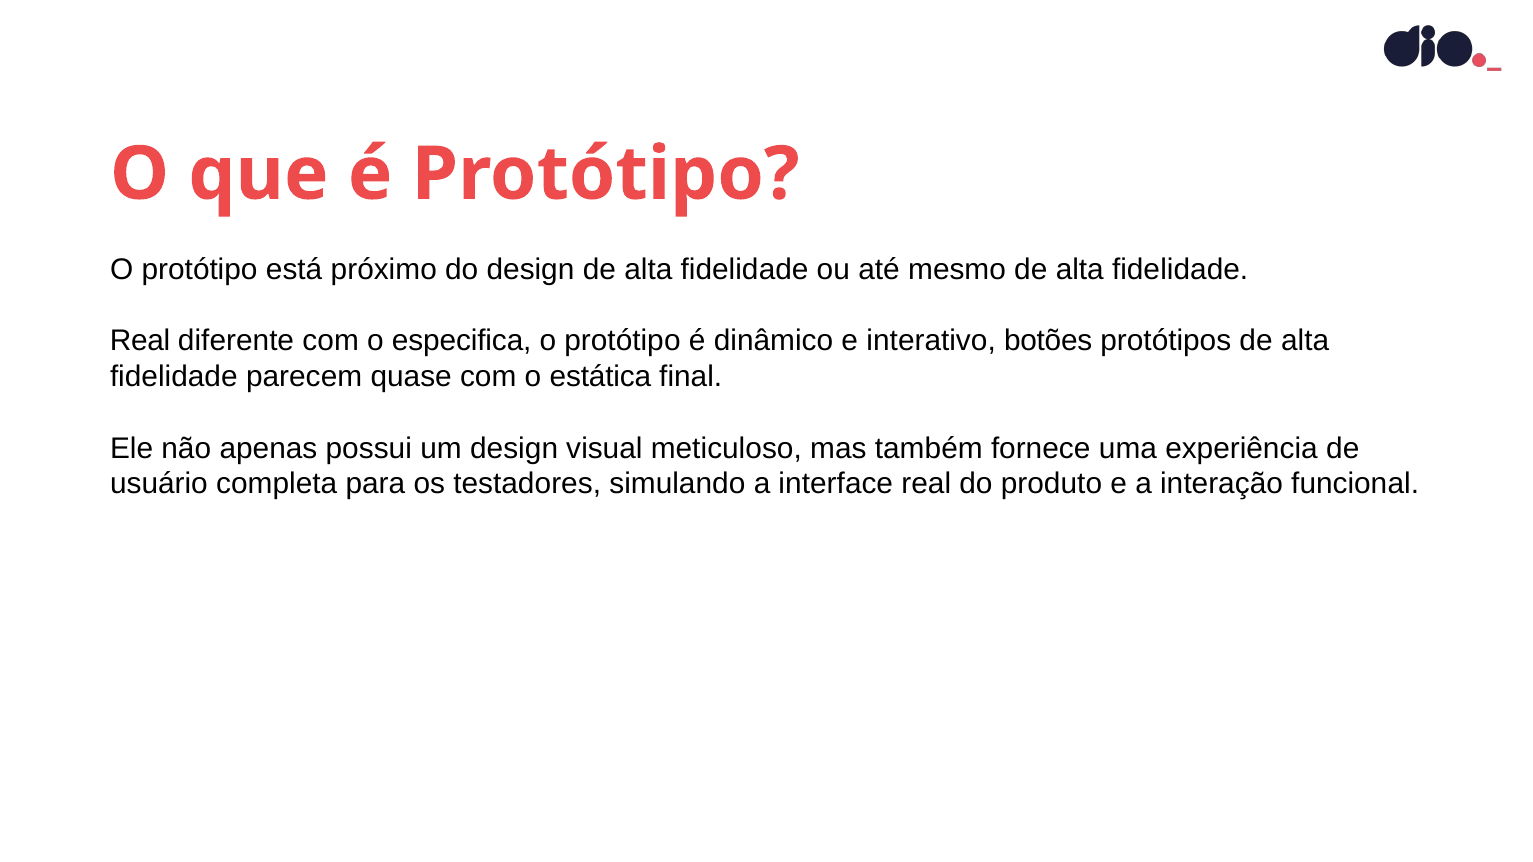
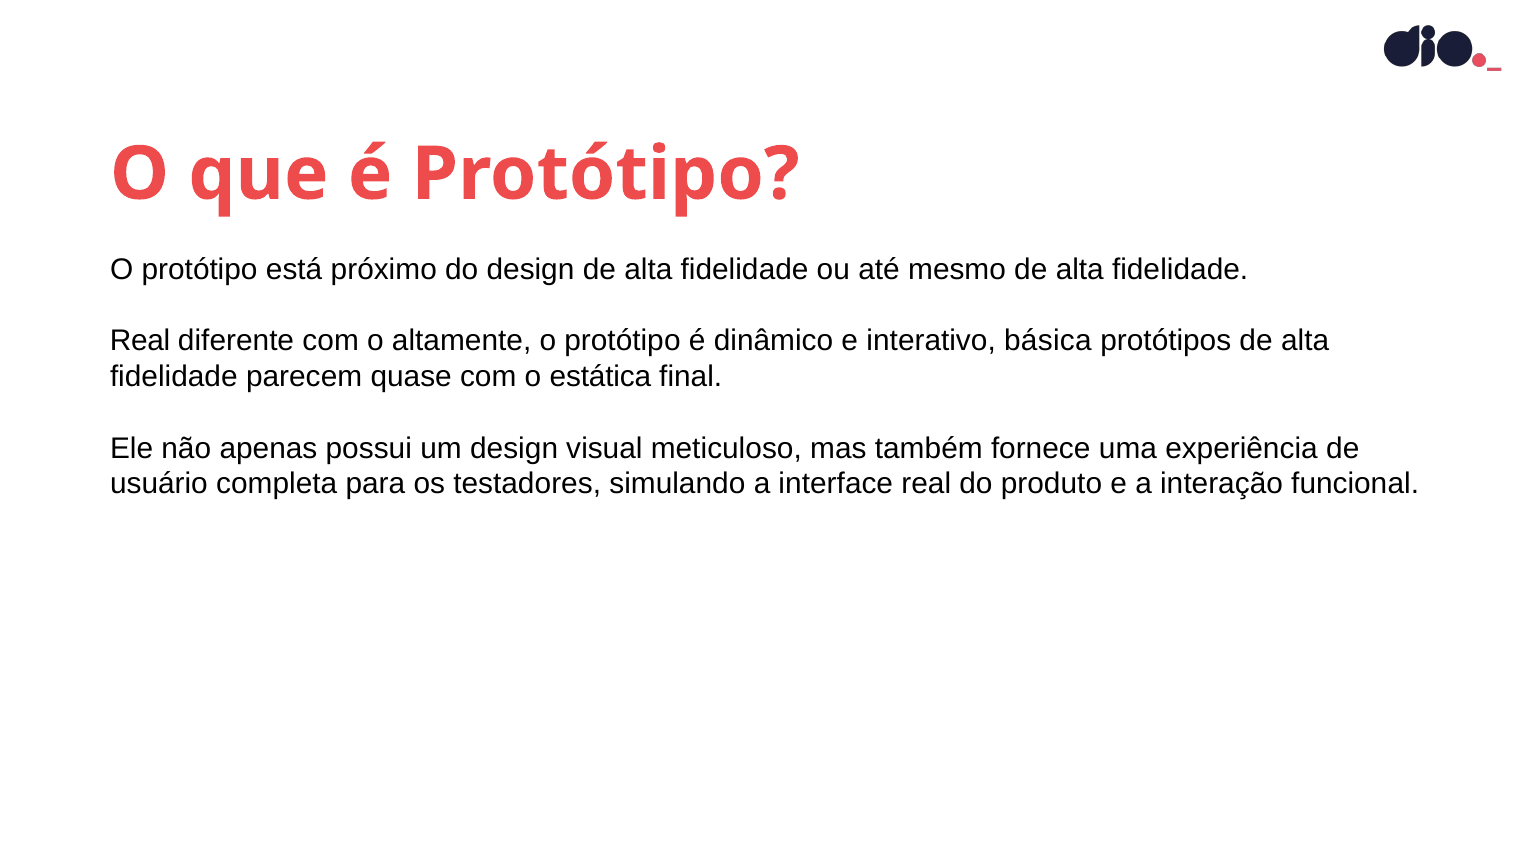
especifica: especifica -> altamente (462, 341)
botões: botões -> básica (1048, 341)
